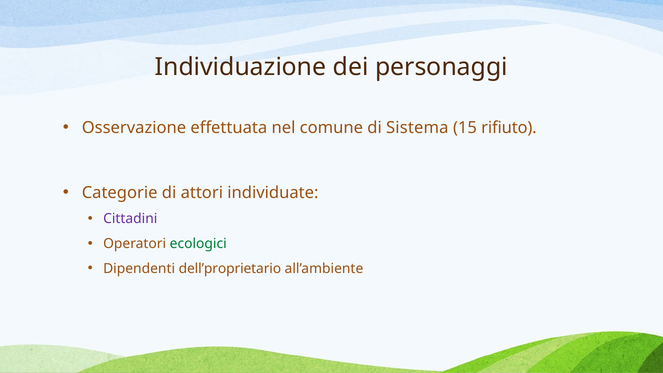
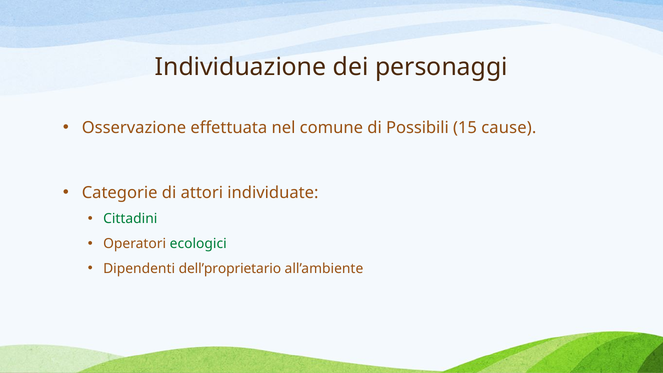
Sistema: Sistema -> Possibili (417, 128)
rifiuto: rifiuto -> cause (509, 128)
Cittadini colour: purple -> green (130, 219)
